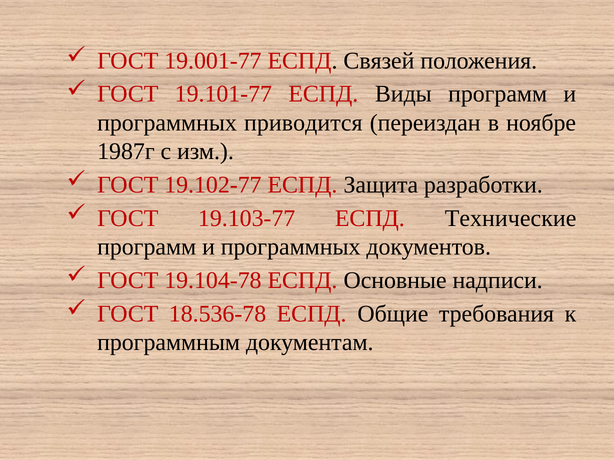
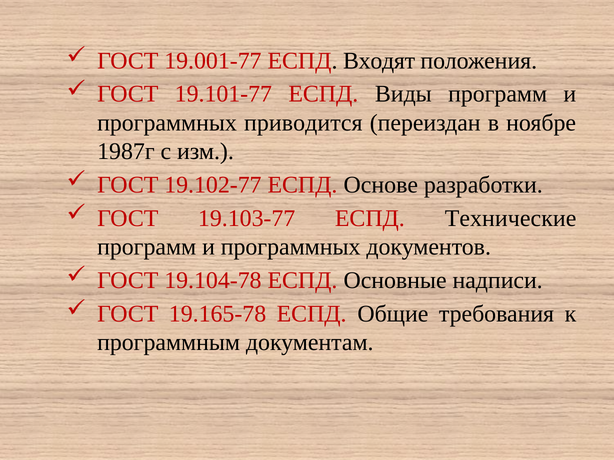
Связей: Связей -> Входят (379, 61)
Защита: Защита -> Основе (381, 185)
18.536-78: 18.536-78 -> 19.165-78 (218, 314)
